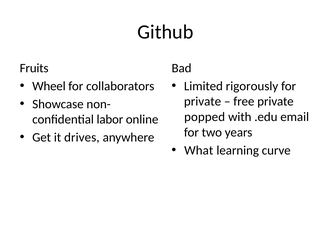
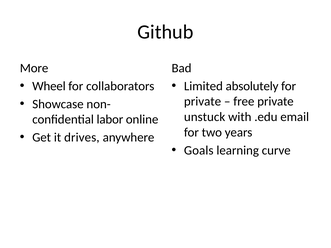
Fruits: Fruits -> More (34, 68)
rigorously: rigorously -> absolutely (252, 86)
popped: popped -> unstuck (205, 117)
What: What -> Goals (199, 150)
